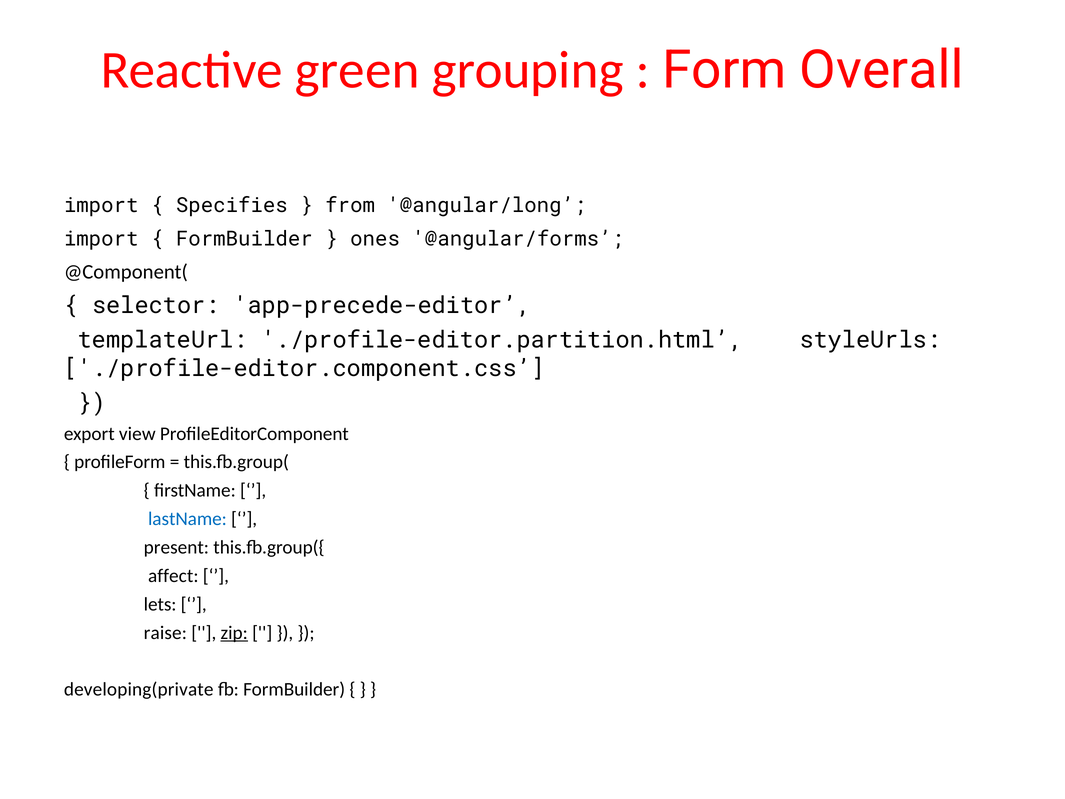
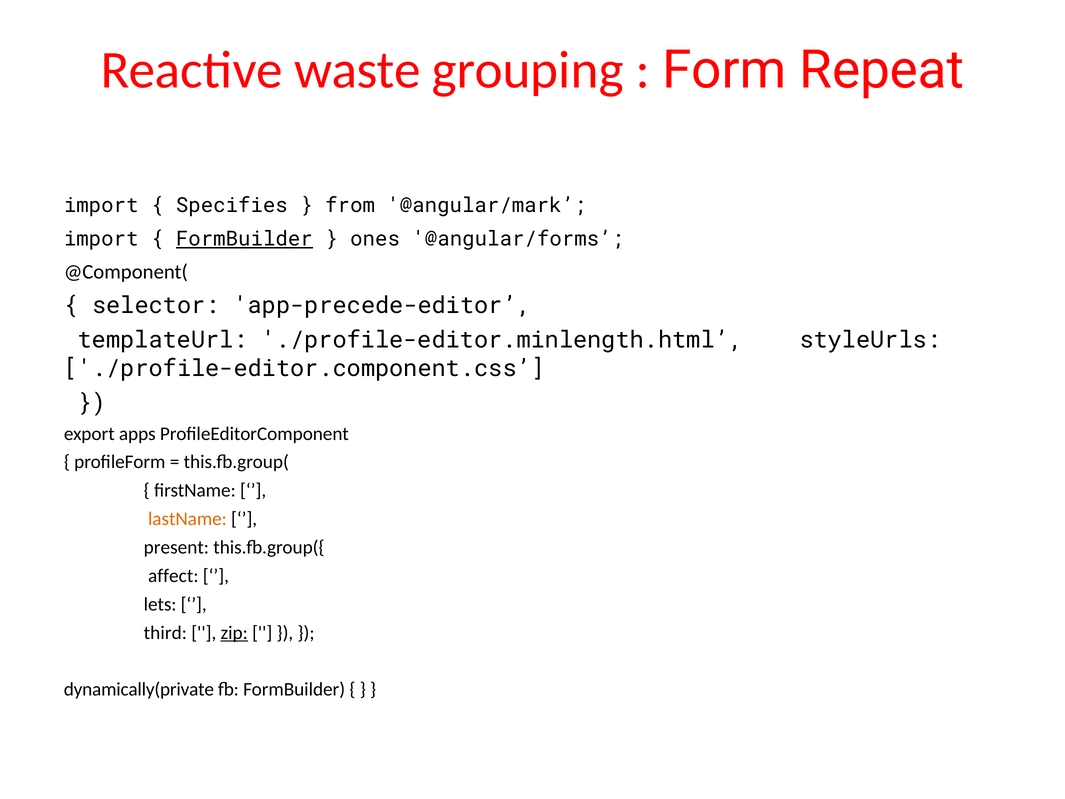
green: green -> waste (357, 70)
Overall: Overall -> Repeat (882, 70)
@angular/long: @angular/long -> @angular/mark (487, 206)
FormBuilder underline: none -> present (244, 239)
./profile-editor.partition.html: ./profile-editor.partition.html -> ./profile-editor.minlength.html (502, 340)
view: view -> apps (137, 434)
lastName colour: blue -> orange (187, 519)
raise: raise -> third (165, 633)
developing(private: developing(private -> dynamically(private (139, 689)
